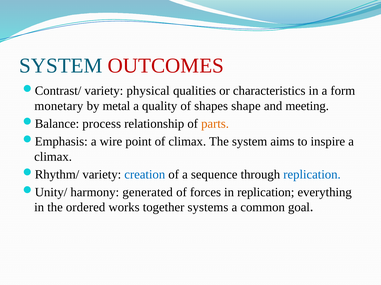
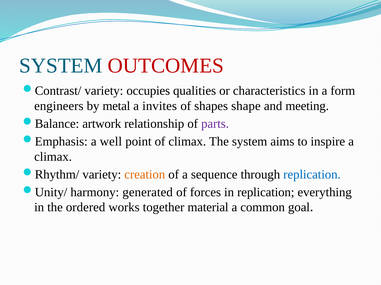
physical: physical -> occupies (148, 91)
monetary: monetary -> engineers (59, 106)
quality: quality -> invites (160, 106)
process: process -> artwork (102, 124)
parts colour: orange -> purple (215, 124)
wire: wire -> well (111, 142)
creation colour: blue -> orange (145, 175)
systems: systems -> material (208, 208)
